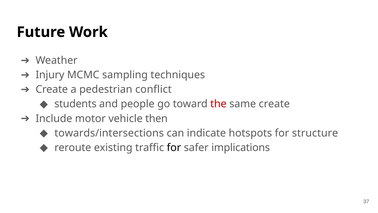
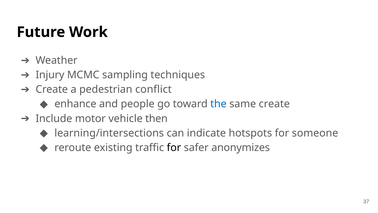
students: students -> enhance (75, 104)
the colour: red -> blue (218, 104)
towards/intersections: towards/intersections -> learning/intersections (109, 133)
structure: structure -> someone (315, 133)
implications: implications -> anonymizes (241, 147)
